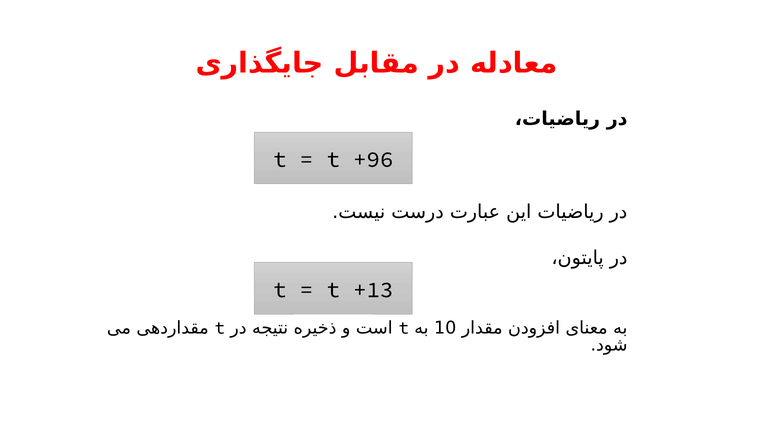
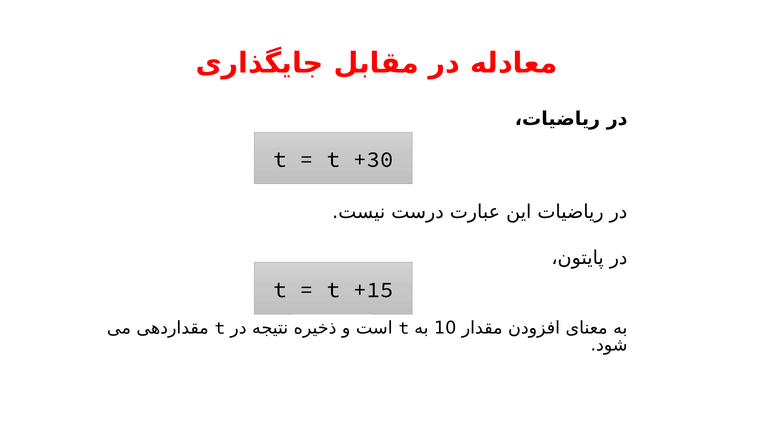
+96: +96 -> +30 (373, 160)
+13: +13 -> +15 (373, 290)
